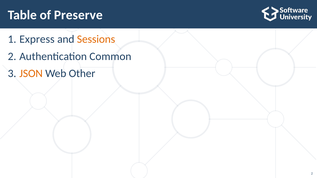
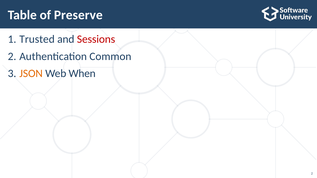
Express: Express -> Trusted (37, 39)
Sessions colour: orange -> red (96, 39)
Other: Other -> When (82, 74)
